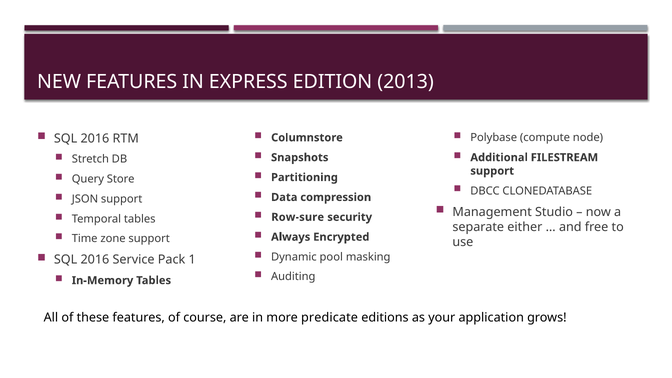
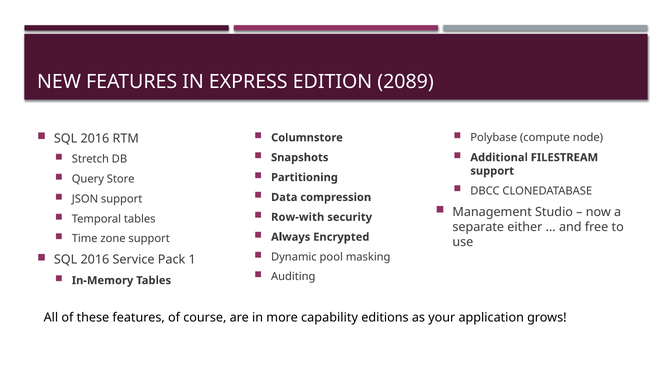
2013: 2013 -> 2089 (406, 82)
Row-sure: Row-sure -> Row-with (298, 217)
predicate: predicate -> capability (330, 318)
